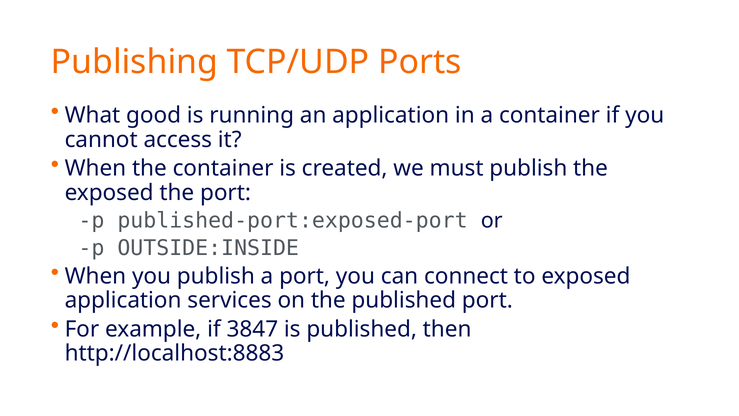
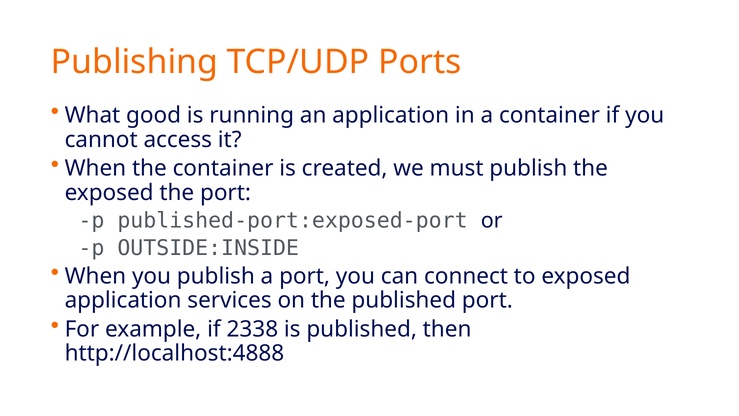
3847: 3847 -> 2338 (252, 329)
http://localhost:8883: http://localhost:8883 -> http://localhost:4888 (174, 353)
